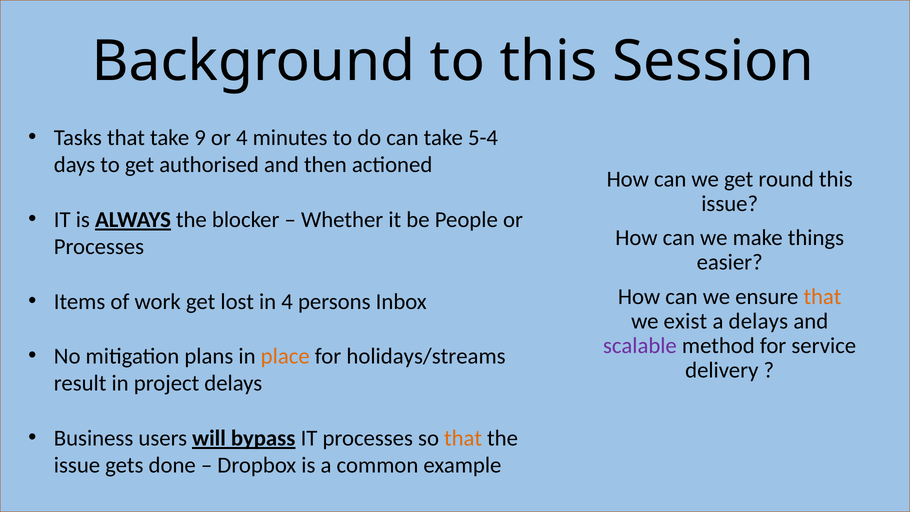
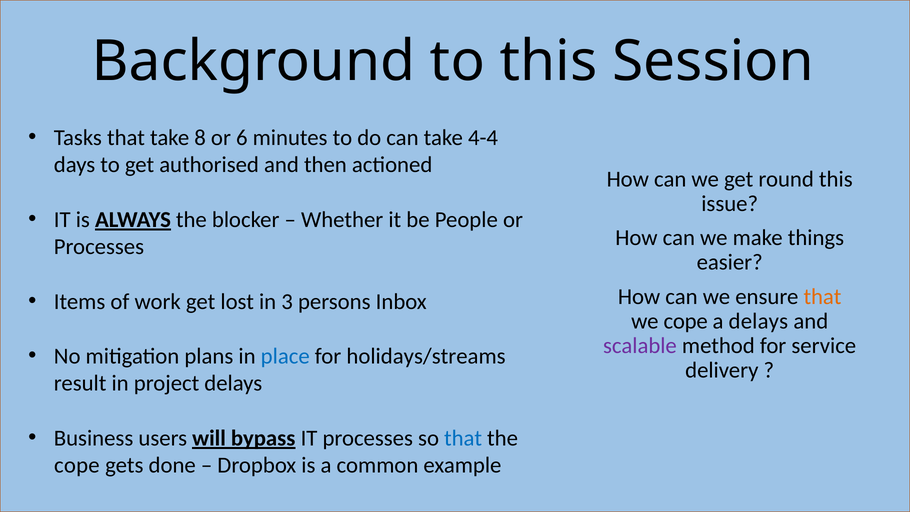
9: 9 -> 8 (200, 138)
or 4: 4 -> 6 (242, 138)
5-4: 5-4 -> 4-4 (483, 138)
in 4: 4 -> 3 (287, 301)
we exist: exist -> cope (686, 321)
place colour: orange -> blue (285, 356)
that colour: orange -> blue (463, 438)
issue: issue -> cope (77, 465)
